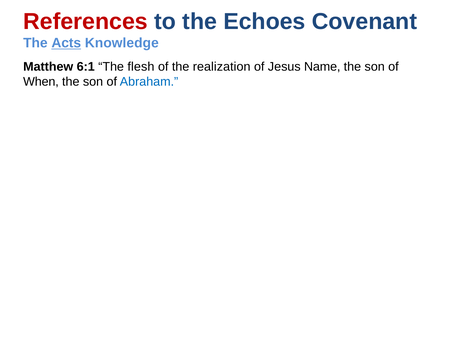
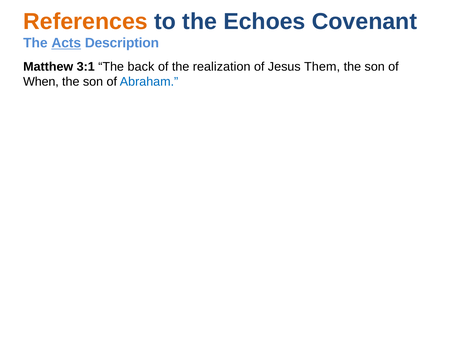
References colour: red -> orange (85, 21)
Knowledge: Knowledge -> Description (122, 43)
6:1: 6:1 -> 3:1 (86, 67)
flesh: flesh -> back (141, 67)
Name: Name -> Them (322, 67)
